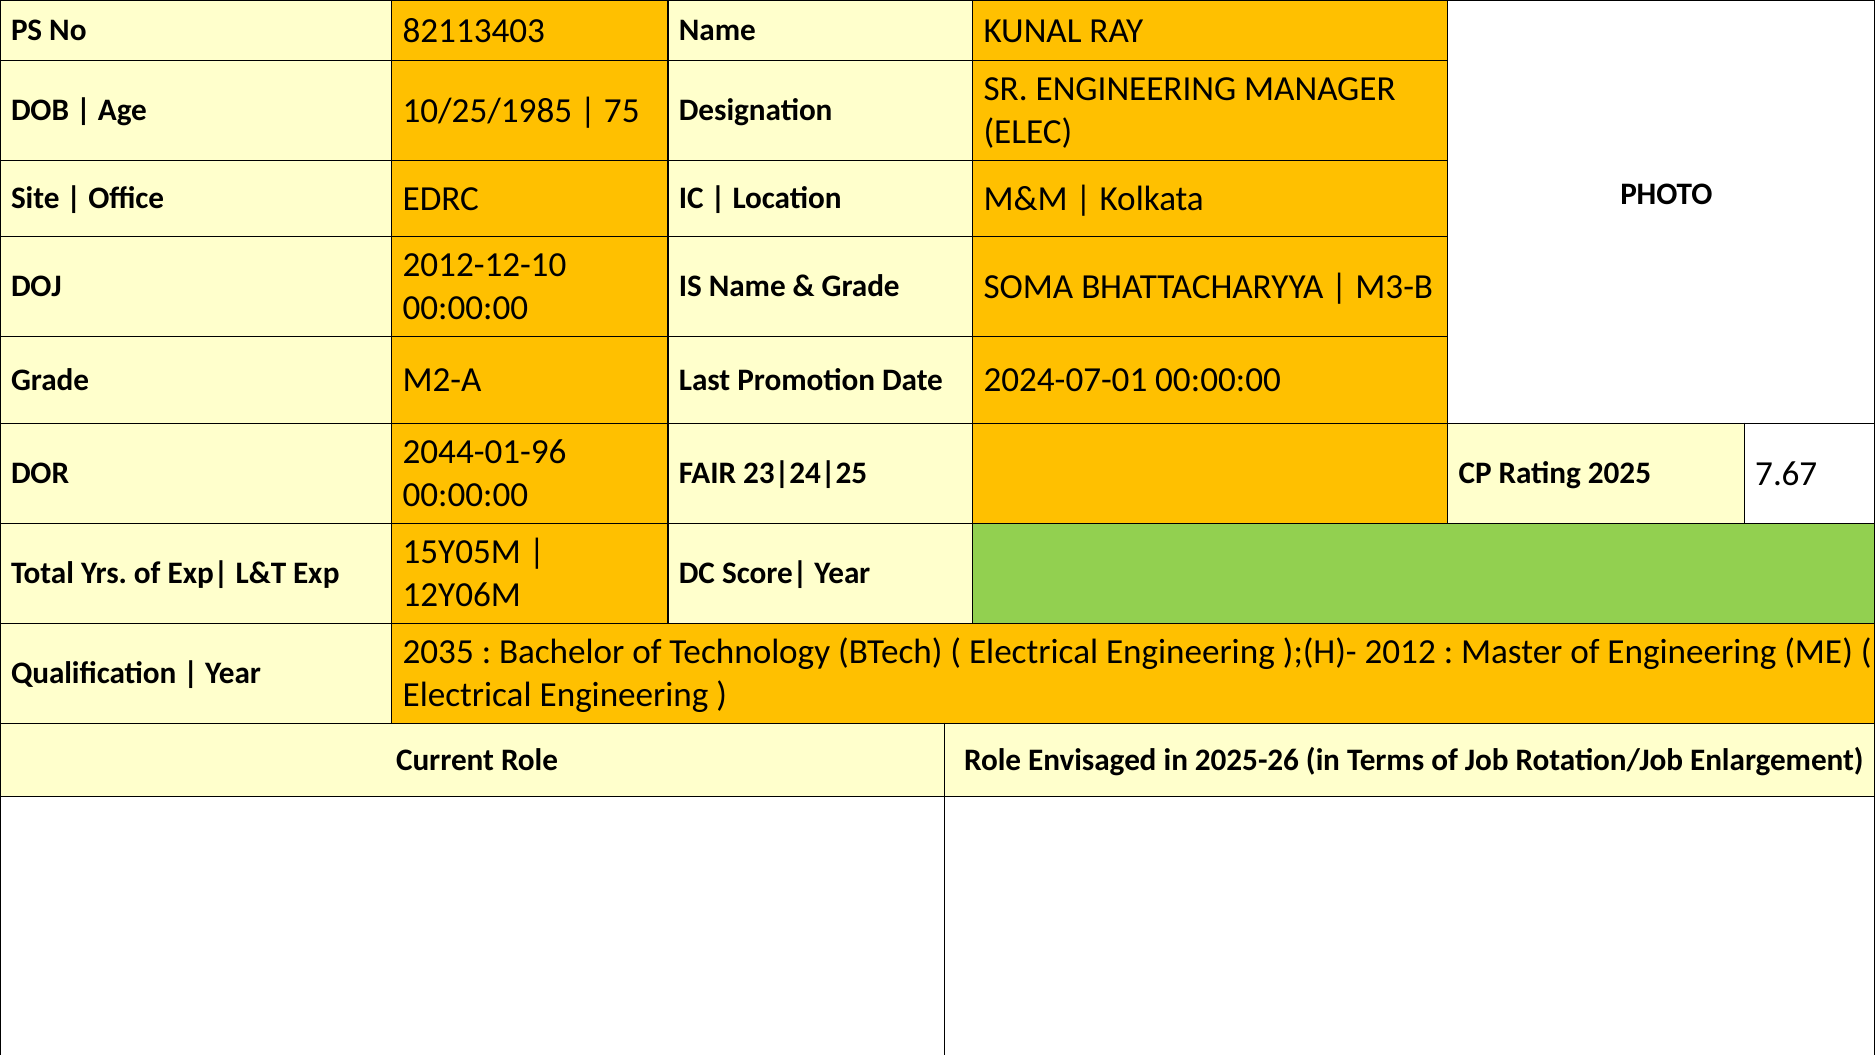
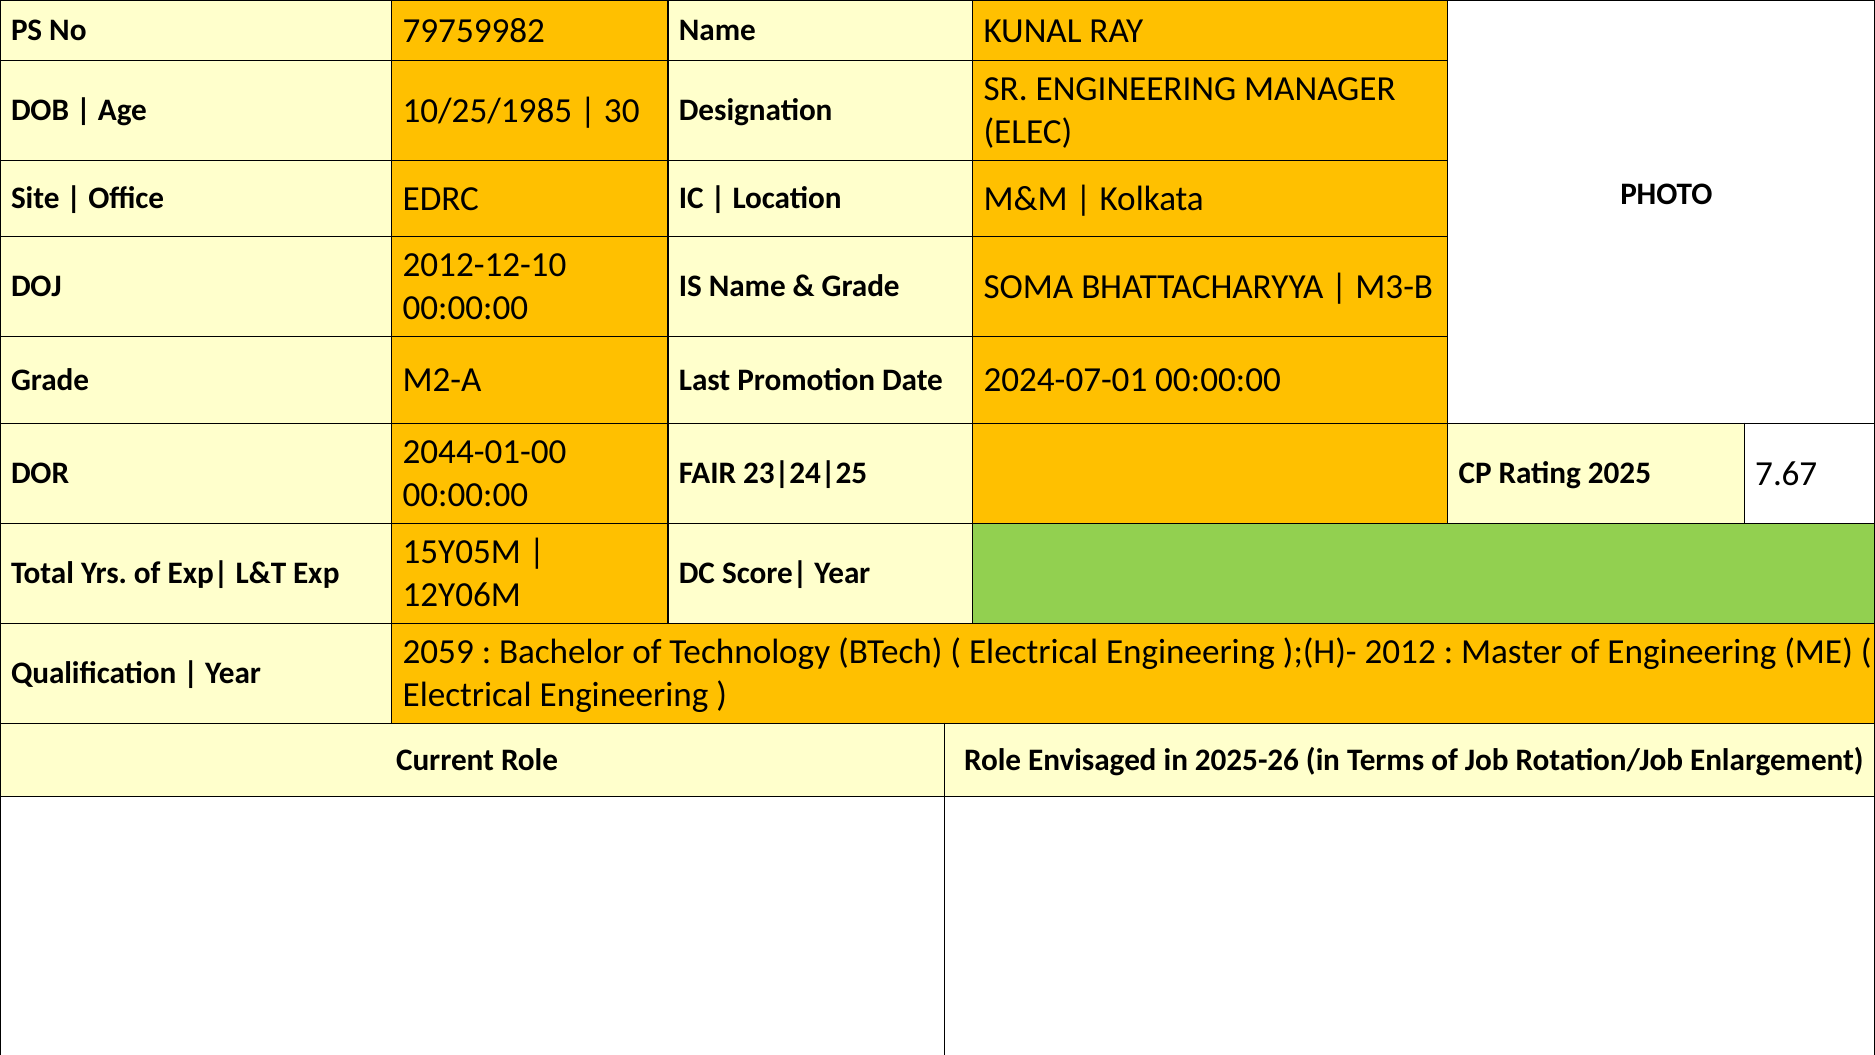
82113403: 82113403 -> 79759982 (474, 31)
75: 75 -> 30 (622, 111)
2044-01-96: 2044-01-96 -> 2044-01-00 (485, 452)
2035: 2035 -> 2059 (438, 652)
